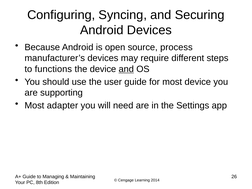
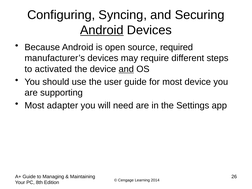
Android underline: none -> present (102, 30)
process: process -> required (177, 47)
functions: functions -> activated (53, 69)
